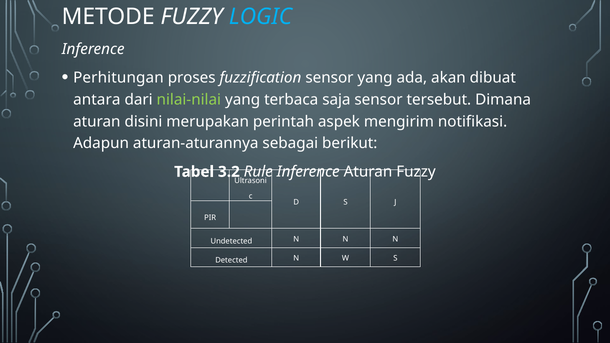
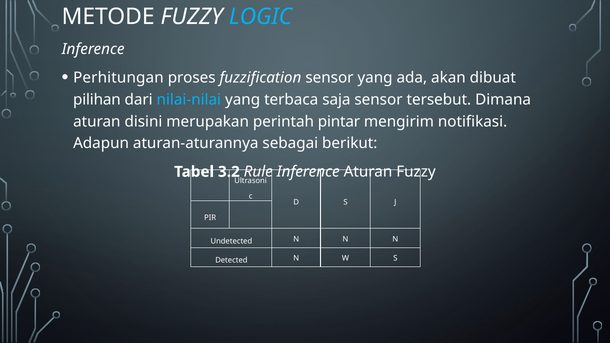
antara: antara -> pilihan (97, 100)
nilai-nilai colour: light green -> light blue (189, 100)
aspek: aspek -> pintar (339, 122)
